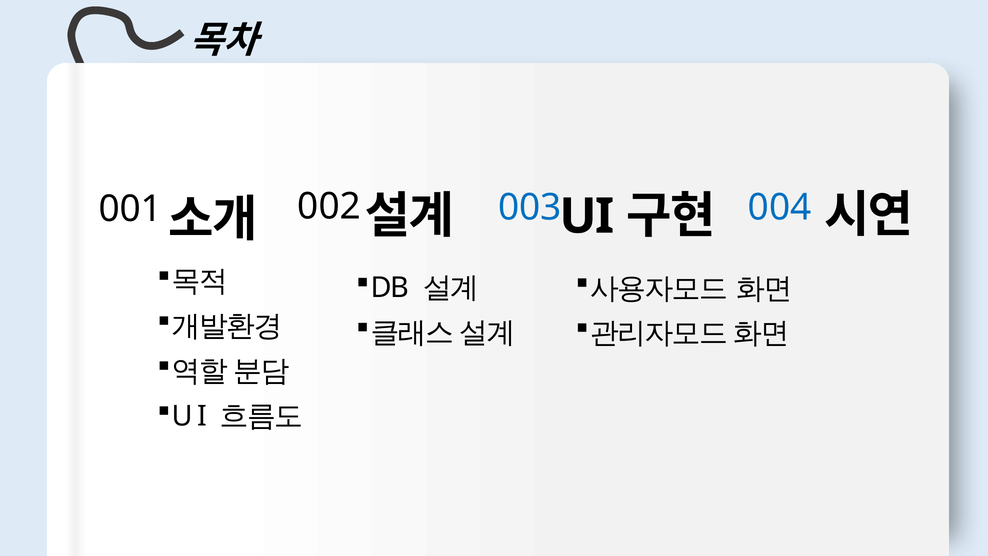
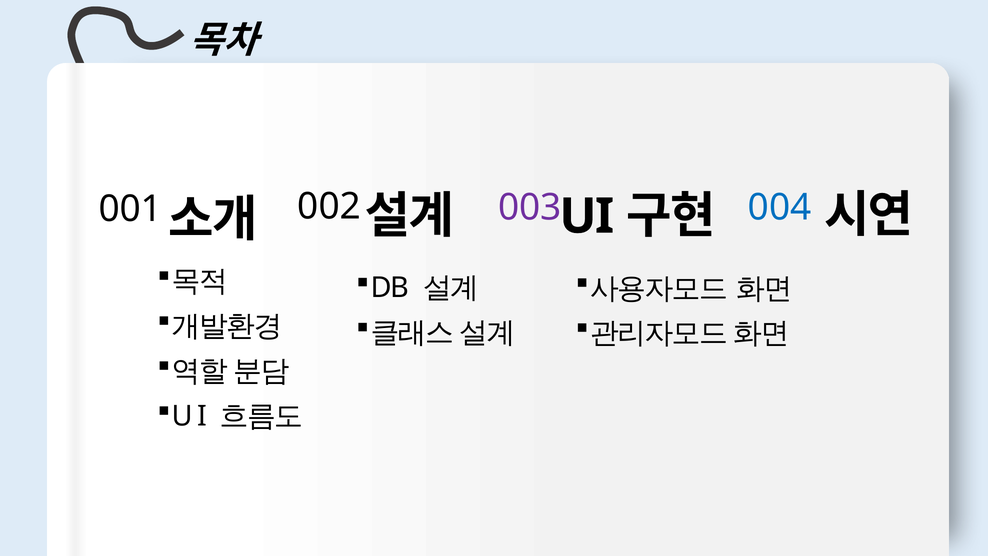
003 colour: blue -> purple (530, 207)
